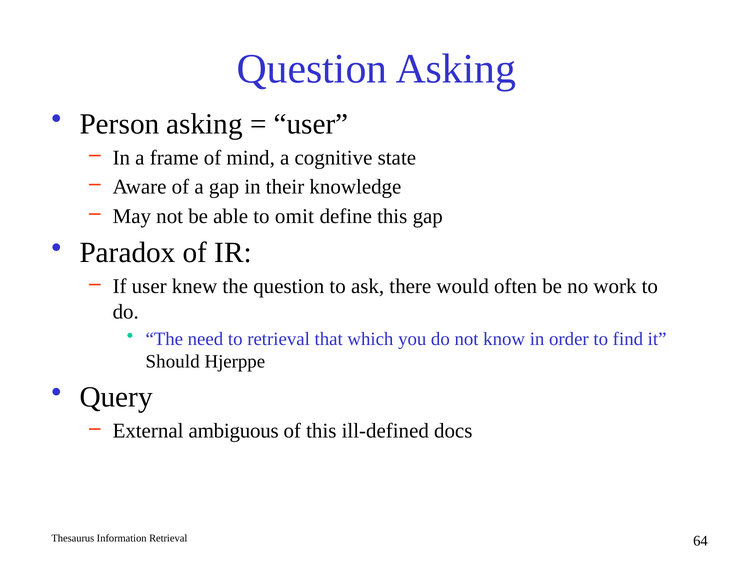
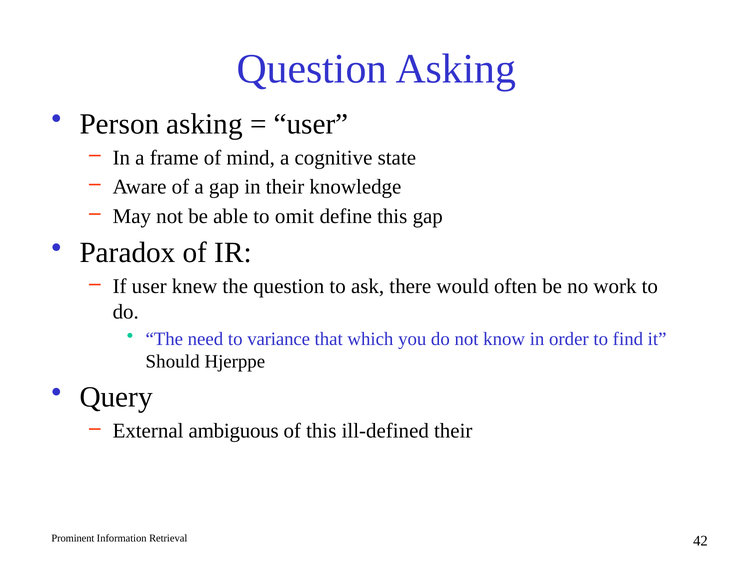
to retrieval: retrieval -> variance (279, 339)
ill-defined docs: docs -> their (453, 431)
Thesaurus: Thesaurus -> Prominent (73, 538)
64: 64 -> 42 (700, 541)
